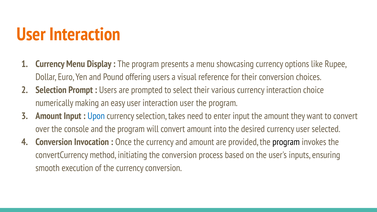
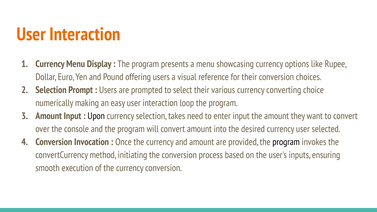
currency interaction: interaction -> converting (284, 90)
interaction user: user -> loop (187, 103)
Upon colour: blue -> black (96, 116)
